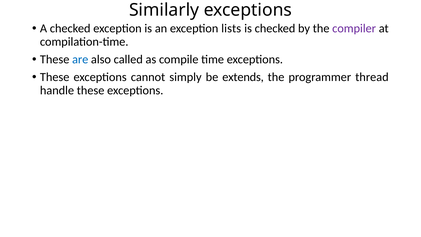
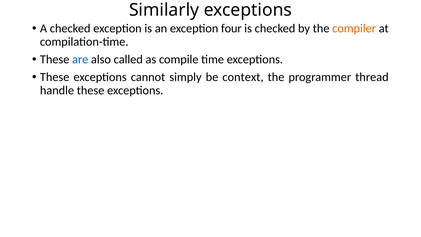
lists: lists -> four (231, 29)
compiler colour: purple -> orange (354, 29)
extends: extends -> context (243, 77)
